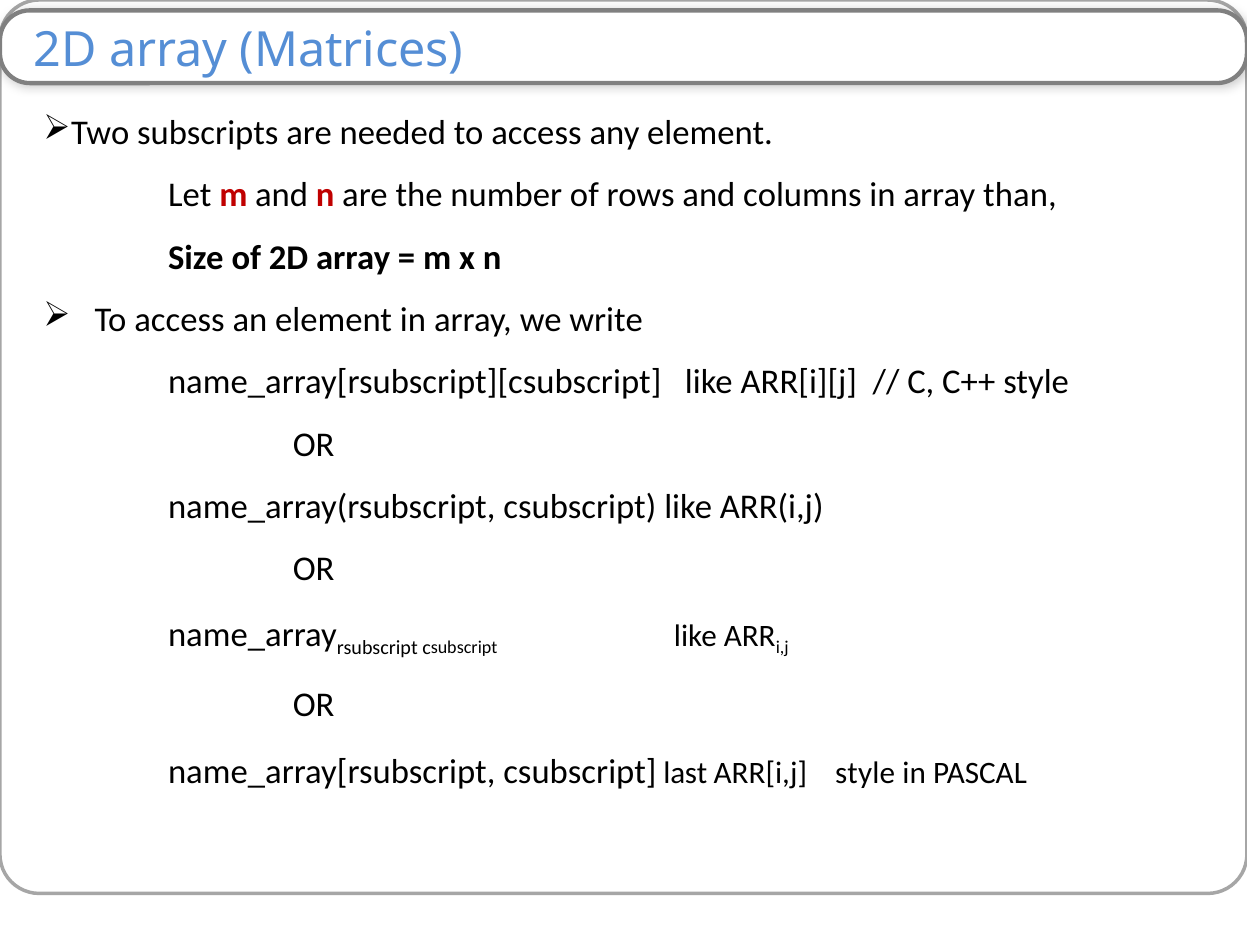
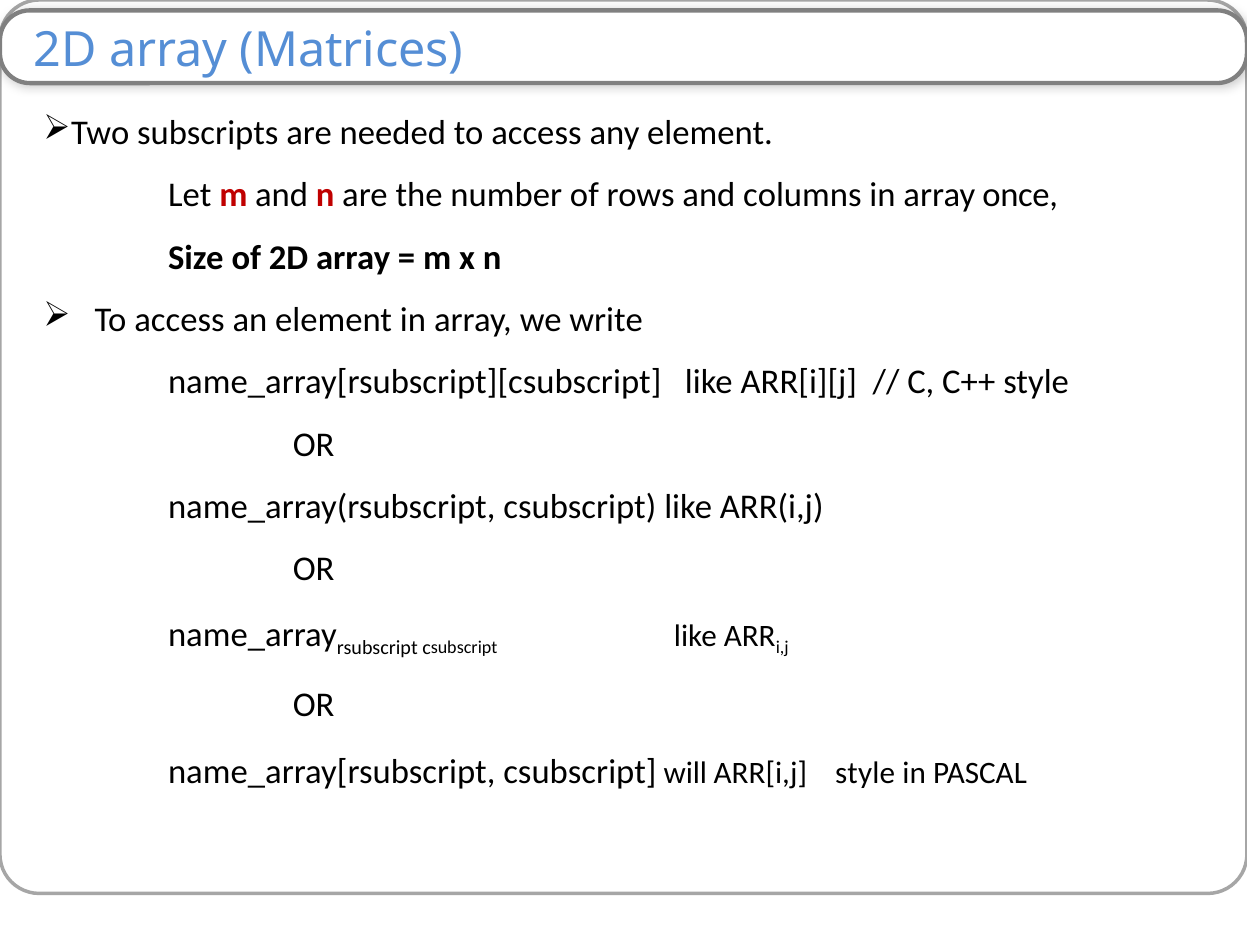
than: than -> once (1020, 196)
last: last -> will (685, 773)
